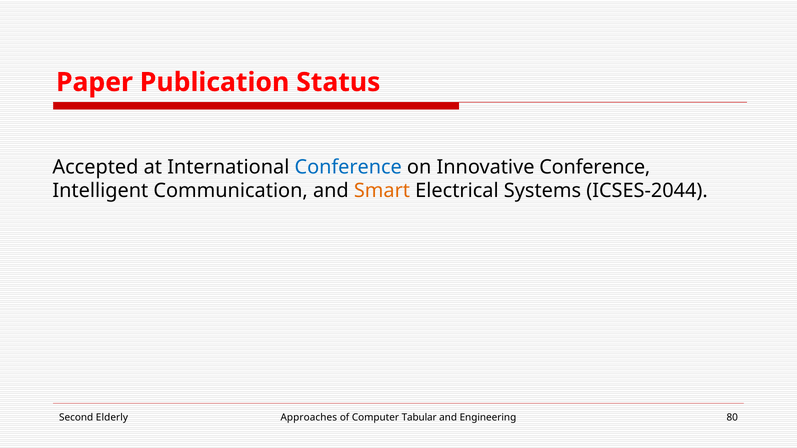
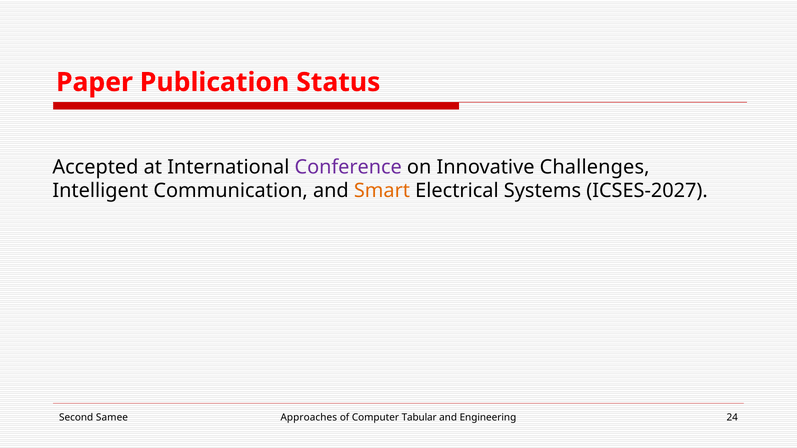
Conference colour: blue -> purple (348, 167)
Innovative Conference: Conference -> Challenges (595, 167)
ICSES-2044: ICSES-2044 -> ICSES-2027 (647, 191)
Elderly: Elderly -> Samee (112, 418)
80: 80 -> 24 (732, 418)
